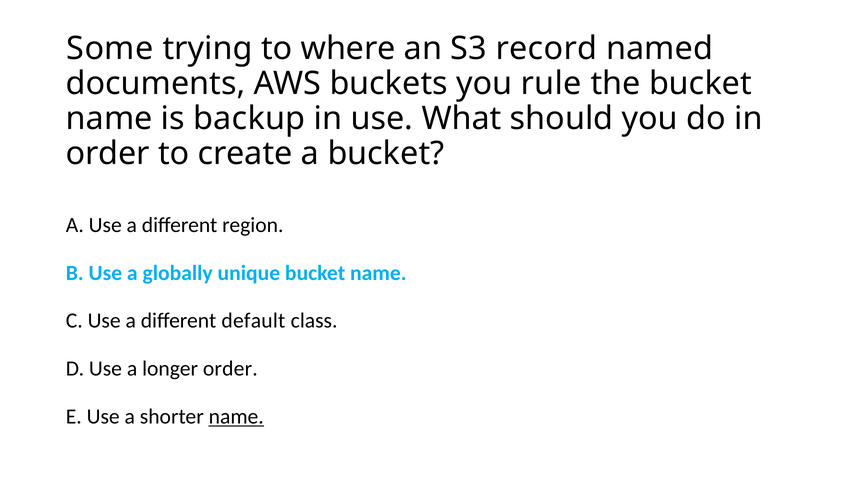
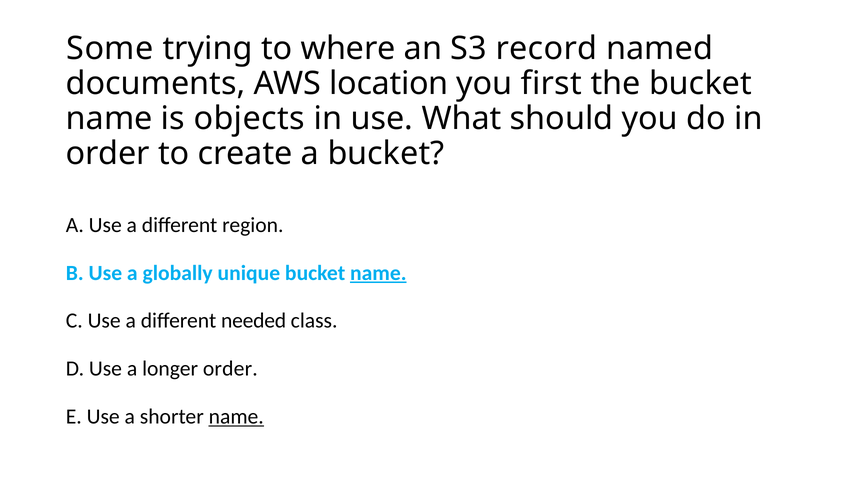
buckets: buckets -> location (389, 84)
rule: rule -> first (551, 84)
backup: backup -> objects (249, 119)
name underline: none -> present (378, 273)
default: default -> needed (254, 321)
